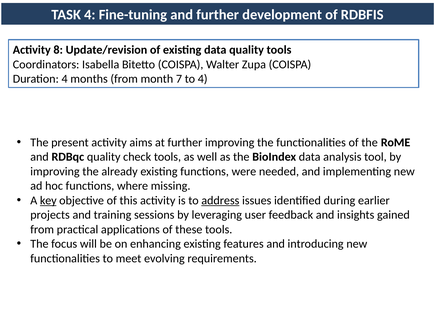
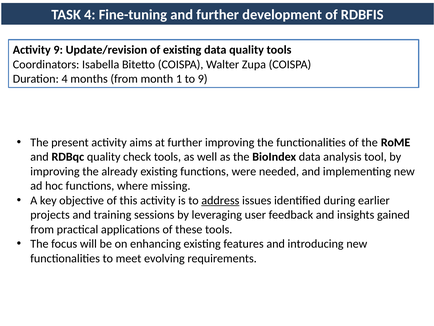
Activity 8: 8 -> 9 (58, 50)
7: 7 -> 1 (179, 79)
to 4: 4 -> 9 (203, 79)
key underline: present -> none (48, 200)
